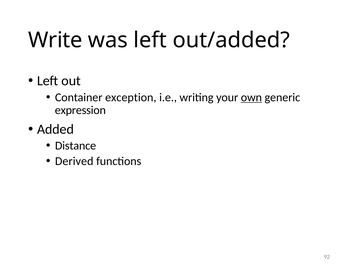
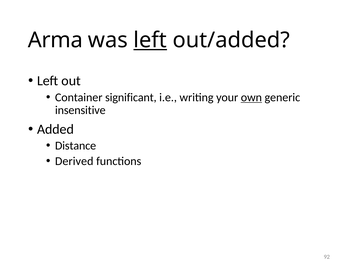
Write: Write -> Arma (55, 40)
left underline: none -> present (150, 40)
exception: exception -> significant (131, 97)
expression: expression -> insensitive (80, 110)
